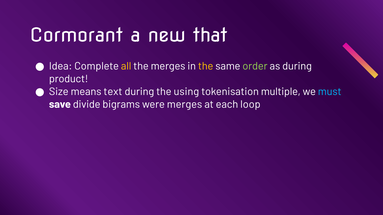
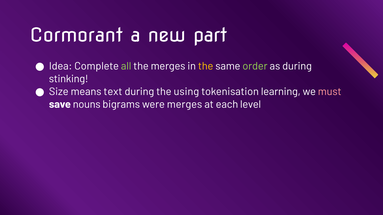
that: that -> part (210, 35)
all colour: yellow -> light green (126, 66)
product: product -> stinking (69, 79)
multiple: multiple -> learning (281, 92)
must colour: light blue -> pink (330, 92)
divide: divide -> nouns (87, 105)
loop: loop -> level (251, 105)
